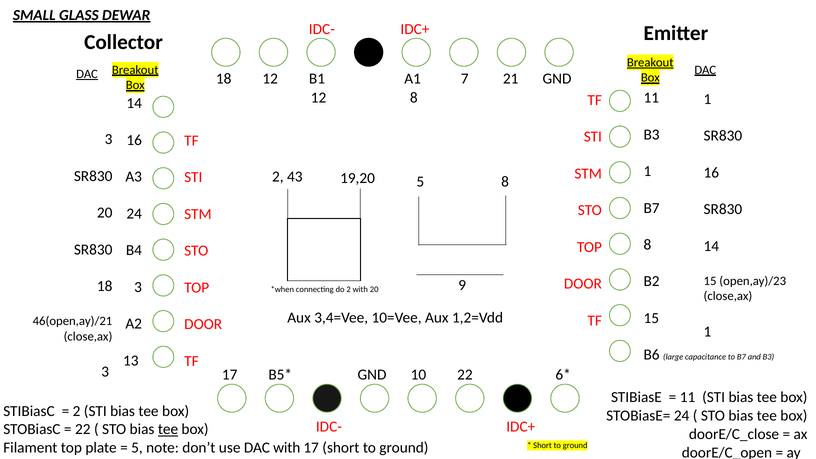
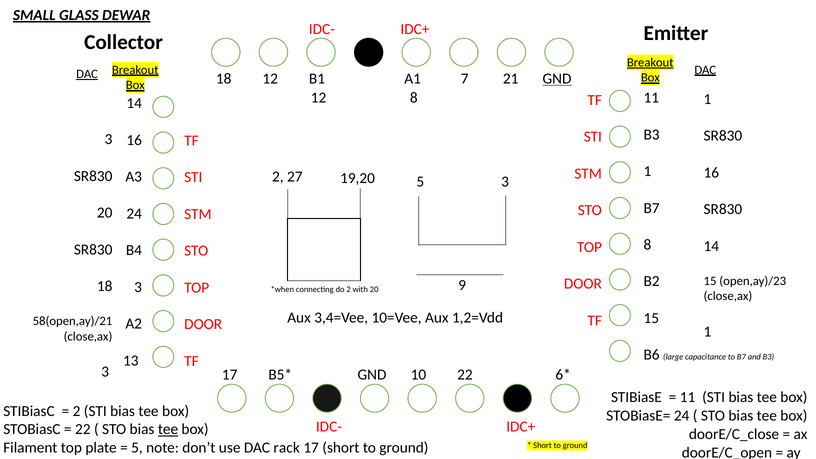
GND underline: none -> present (557, 79)
43: 43 -> 27 (295, 177)
5 8: 8 -> 3 (505, 182)
46(open,ay)/21: 46(open,ay)/21 -> 58(open,ay)/21 (73, 321)
DAC with: with -> rack (287, 448)
